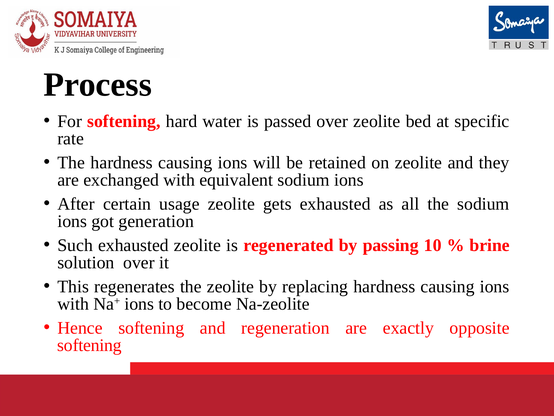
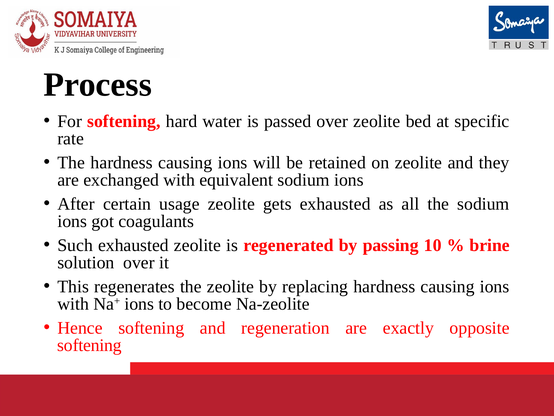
generation: generation -> coagulants (156, 221)
